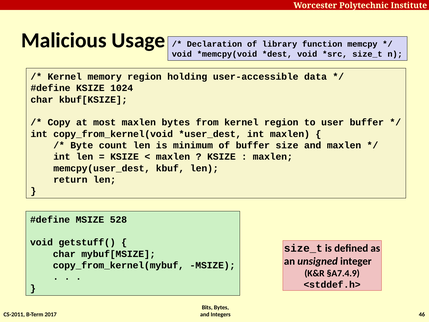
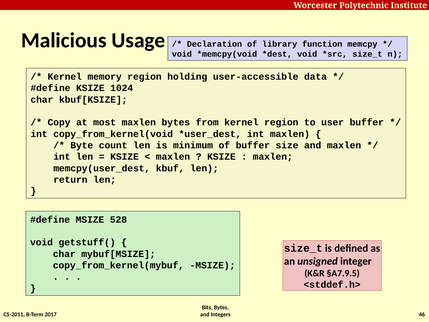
§A7.4.9: §A7.4.9 -> §A7.9.5 (343, 273)
